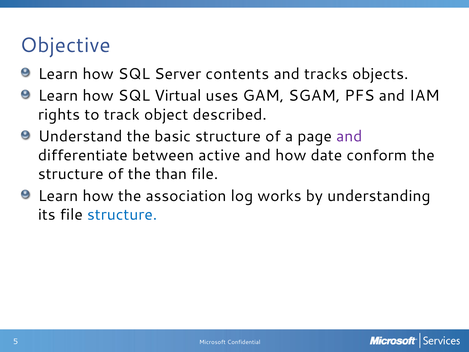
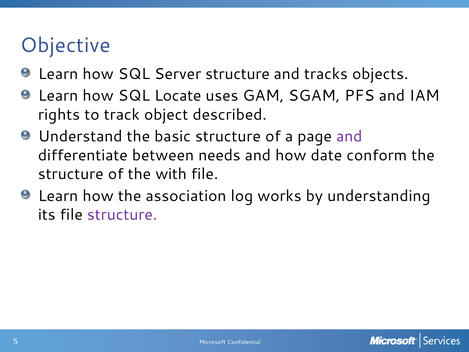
Server contents: contents -> structure (237, 74)
Virtual: Virtual -> Locate (178, 96)
active: active -> needs (219, 155)
than: than -> with (171, 174)
structure colour: blue -> purple (122, 214)
